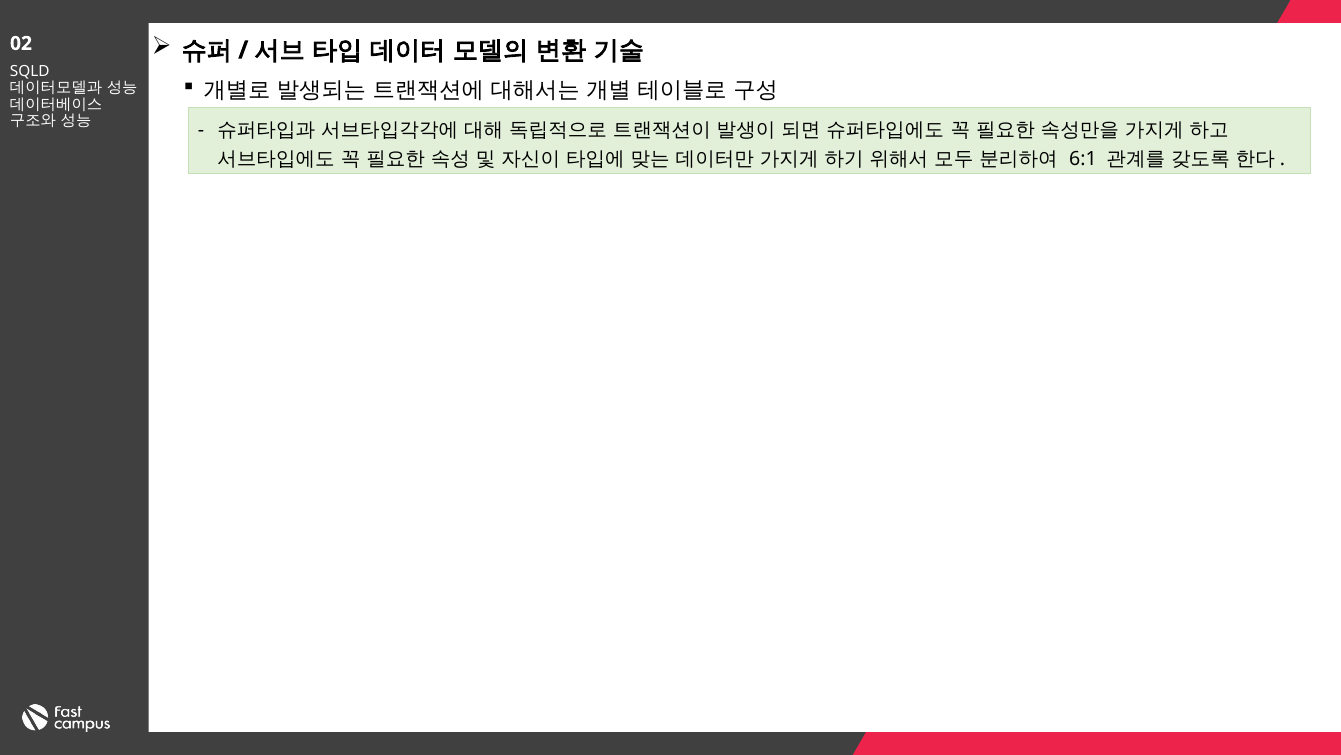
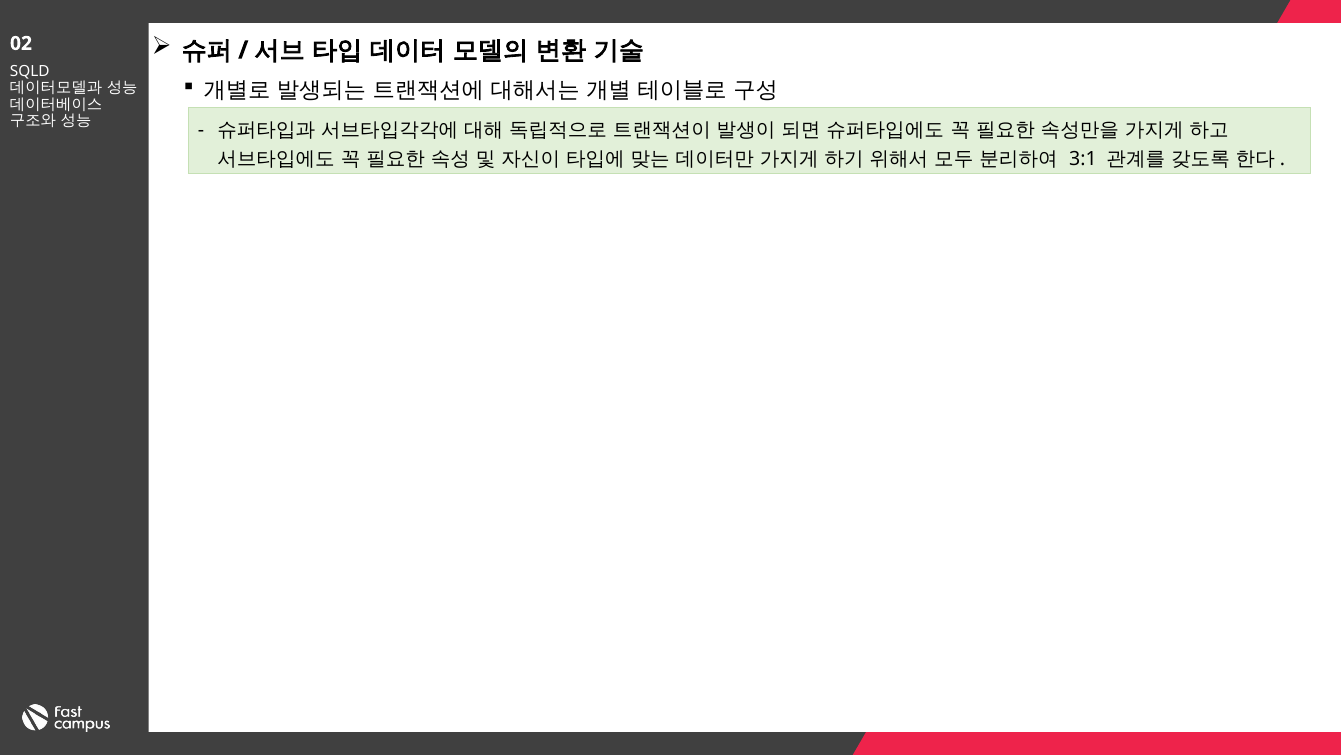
6:1: 6:1 -> 3:1 (1083, 159)
